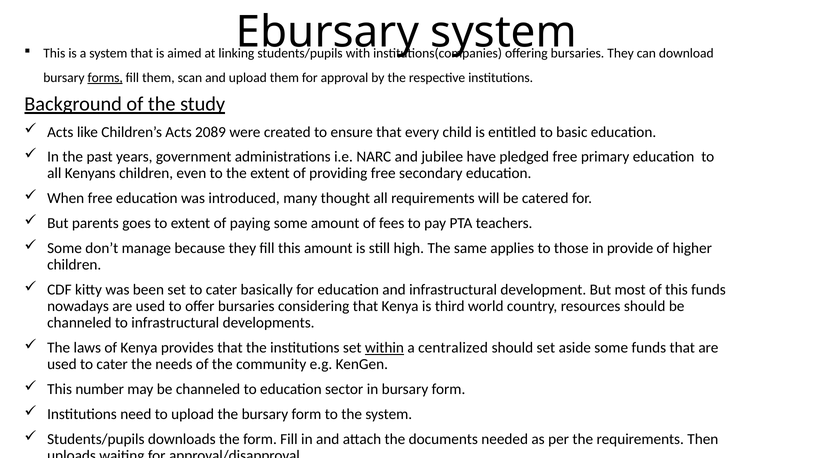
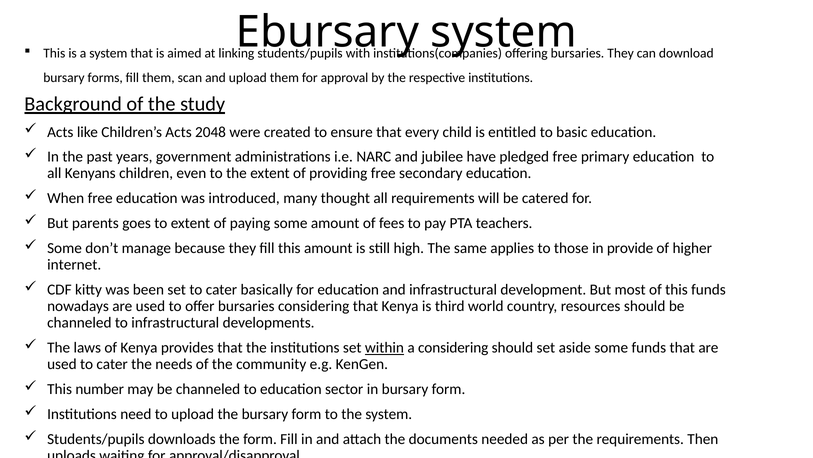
forms underline: present -> none (105, 78)
2089: 2089 -> 2048 (211, 132)
children: children -> internet (74, 264)
a centralized: centralized -> considering (453, 347)
